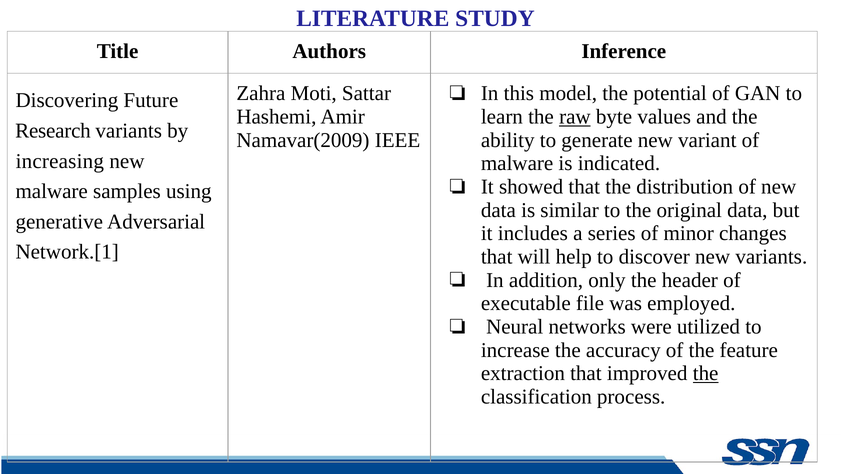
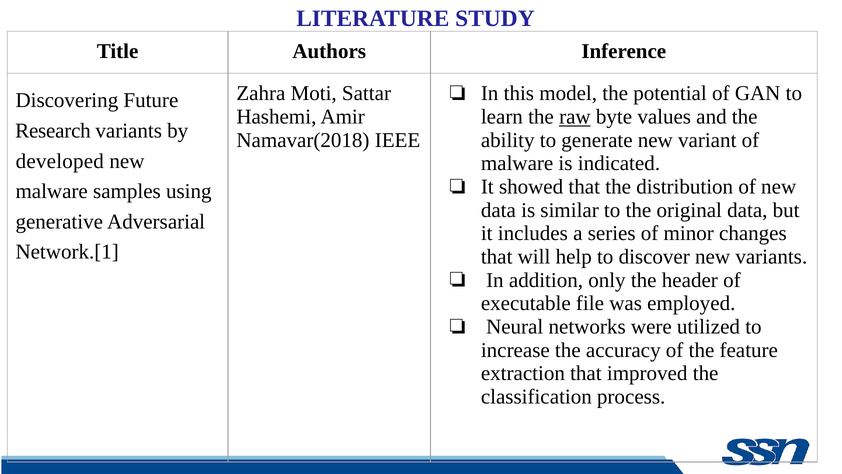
Namavar(2009: Namavar(2009 -> Namavar(2018 (303, 140)
increasing: increasing -> developed (60, 161)
the underline: present -> none (706, 373)
